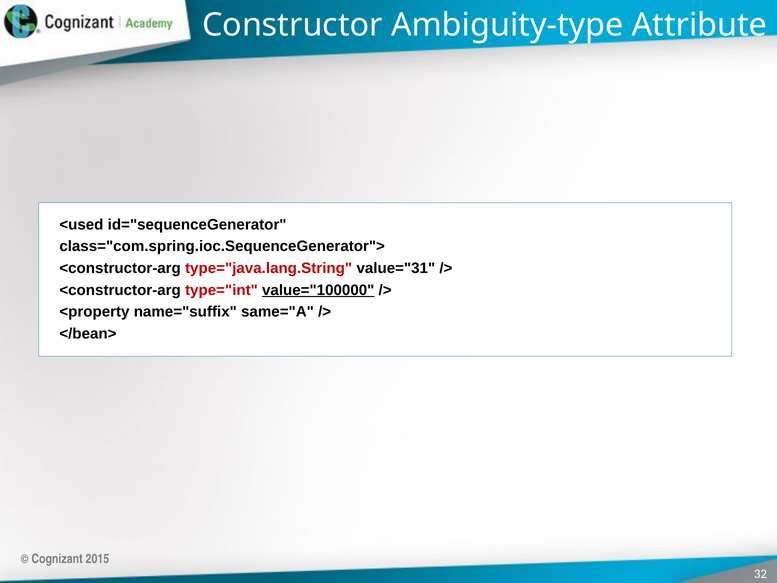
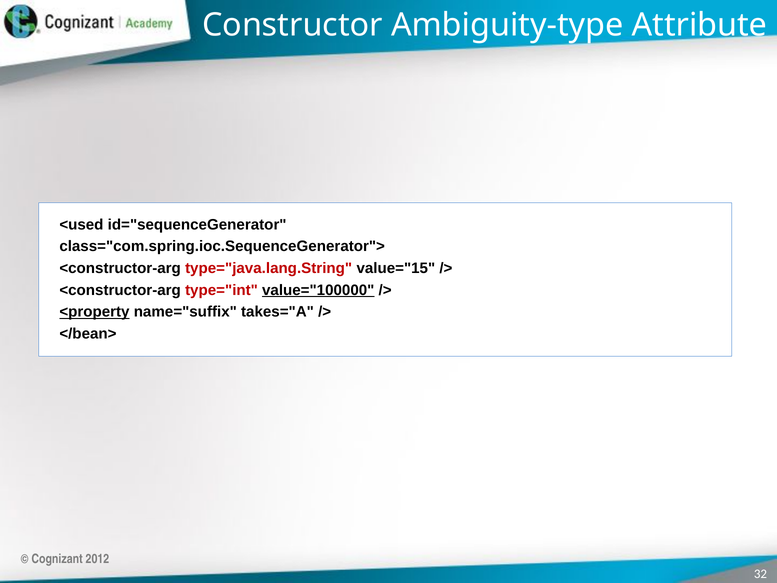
value="31: value="31 -> value="15 (396, 268)
<property underline: none -> present (94, 312)
same="A: same="A -> takes="A (277, 312)
2015: 2015 -> 2012 (97, 559)
